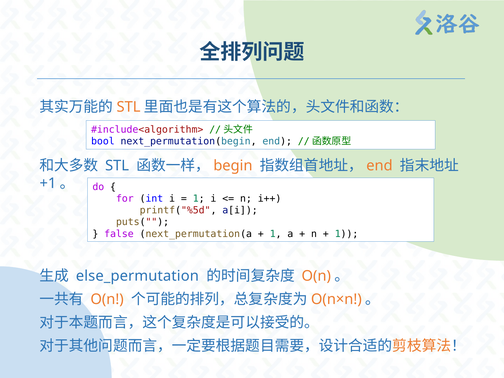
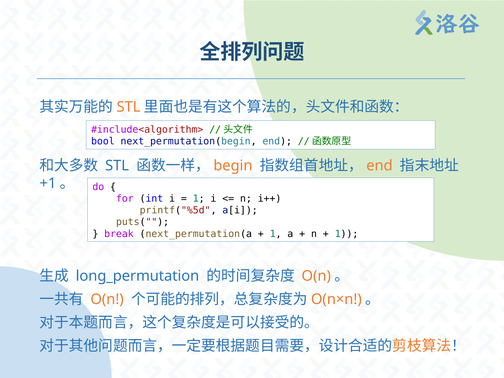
false: false -> break (119, 234)
else_permutation: else_permutation -> long_permutation (137, 276)
